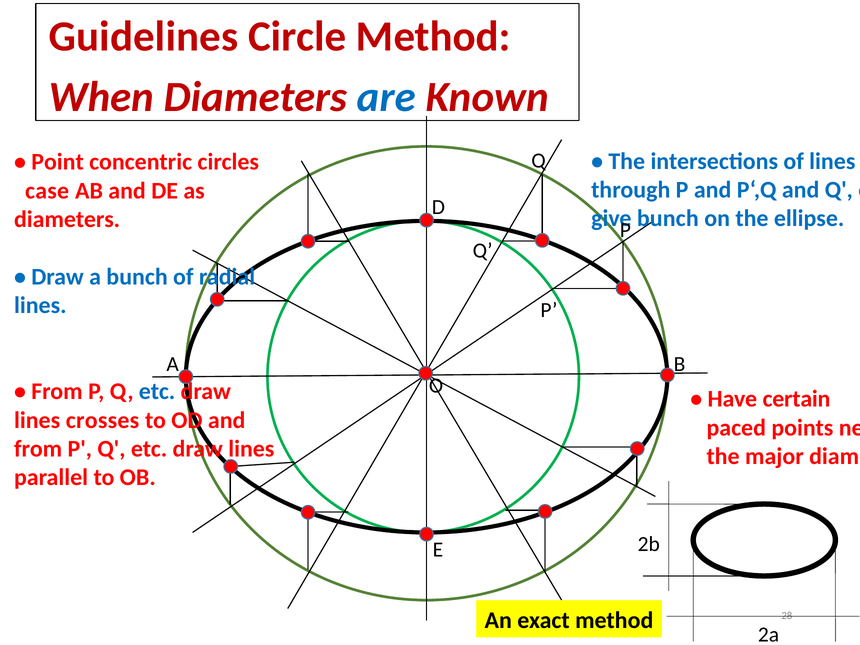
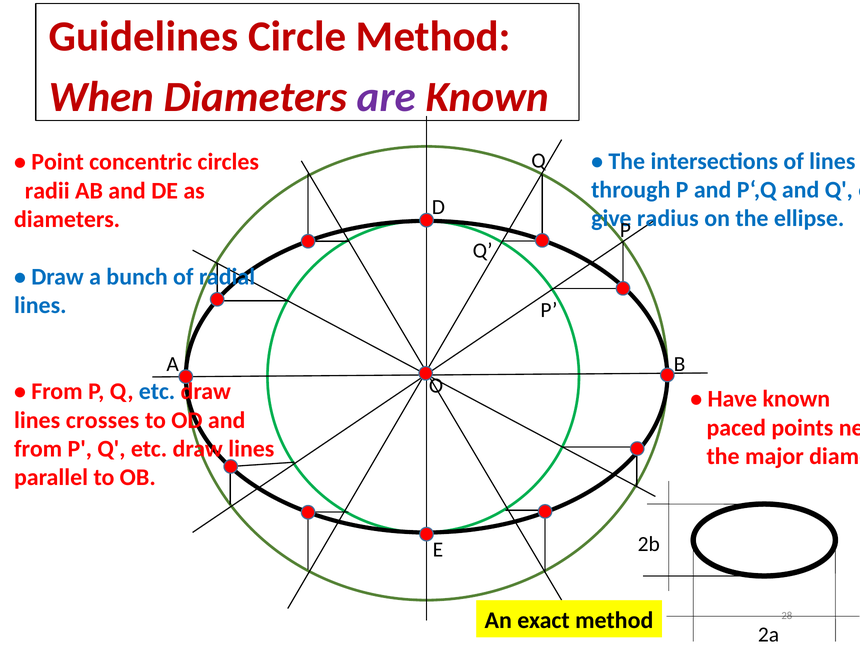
are colour: blue -> purple (386, 97)
case: case -> radii (47, 191)
bunch: bunch -> radius (668, 219)
Have certain: certain -> known (796, 399)
